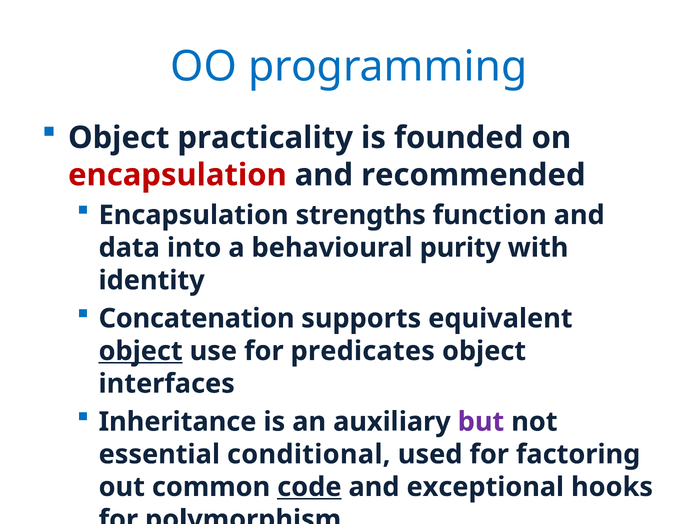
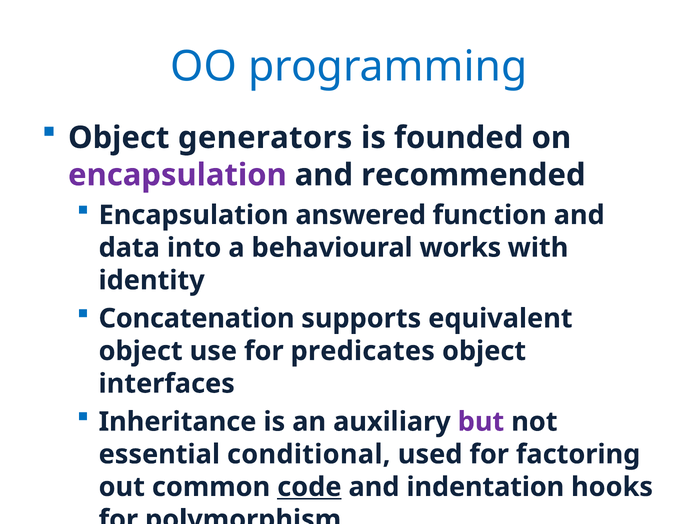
practicality: practicality -> generators (265, 138)
encapsulation colour: red -> purple (177, 175)
strengths: strengths -> answered (361, 215)
purity: purity -> works (460, 248)
object underline: present -> none (141, 351)
exceptional: exceptional -> indentation (485, 487)
